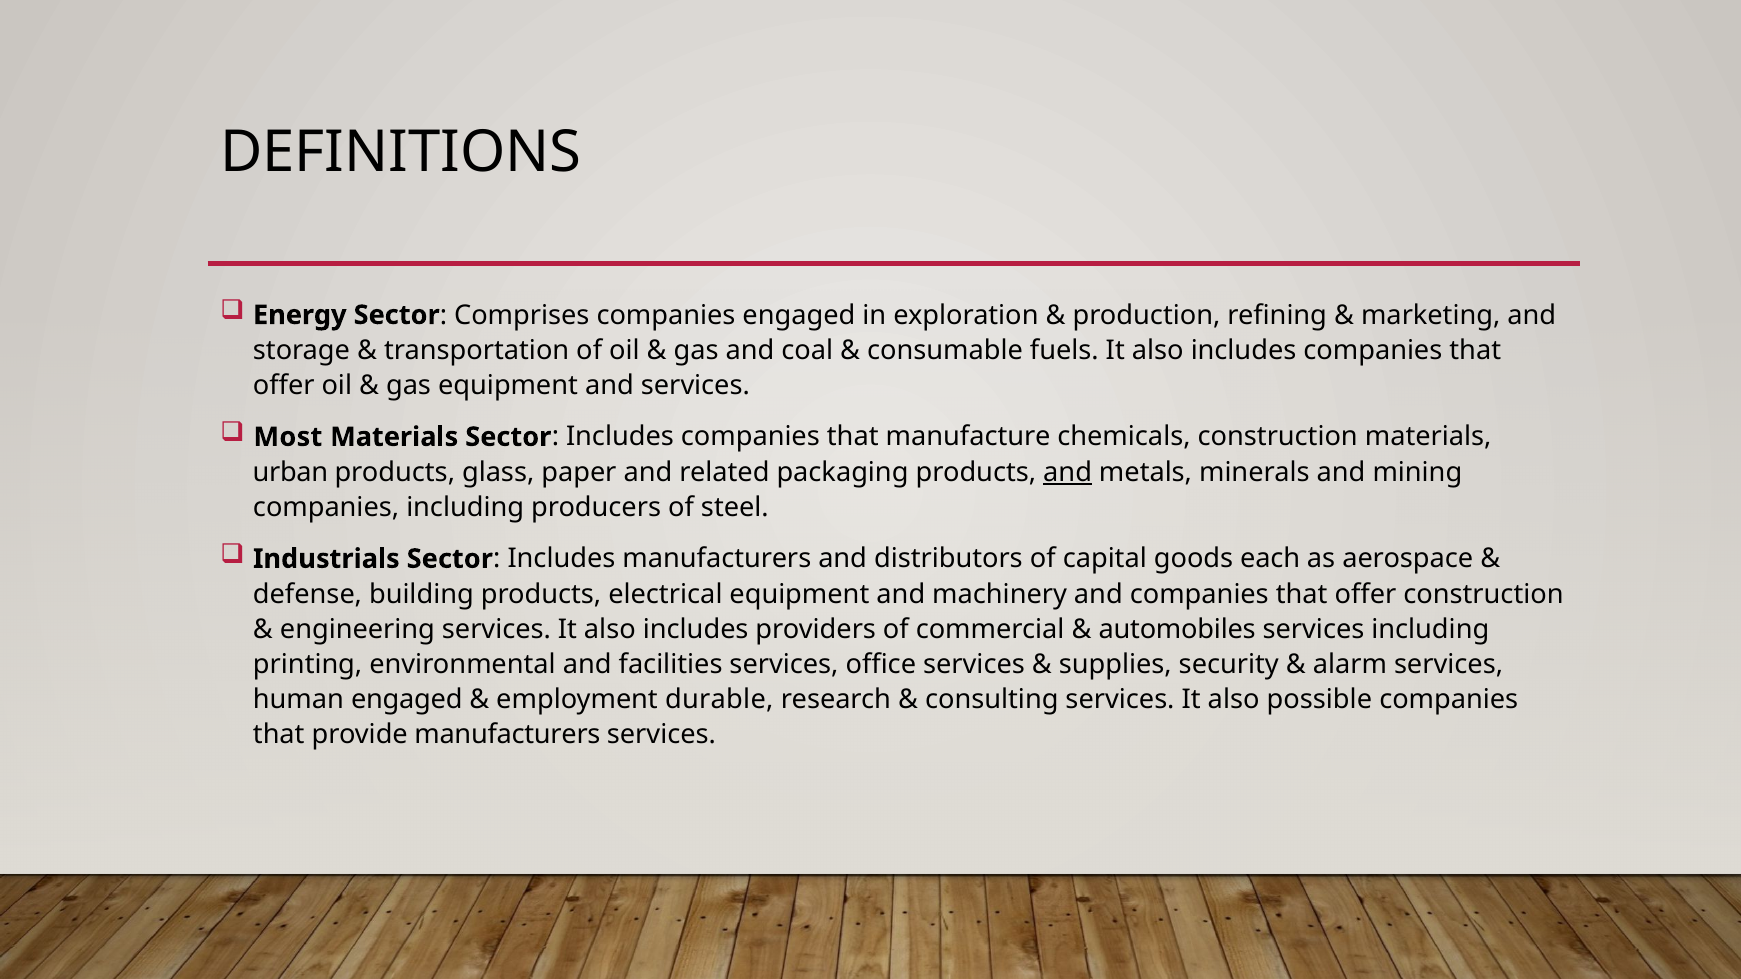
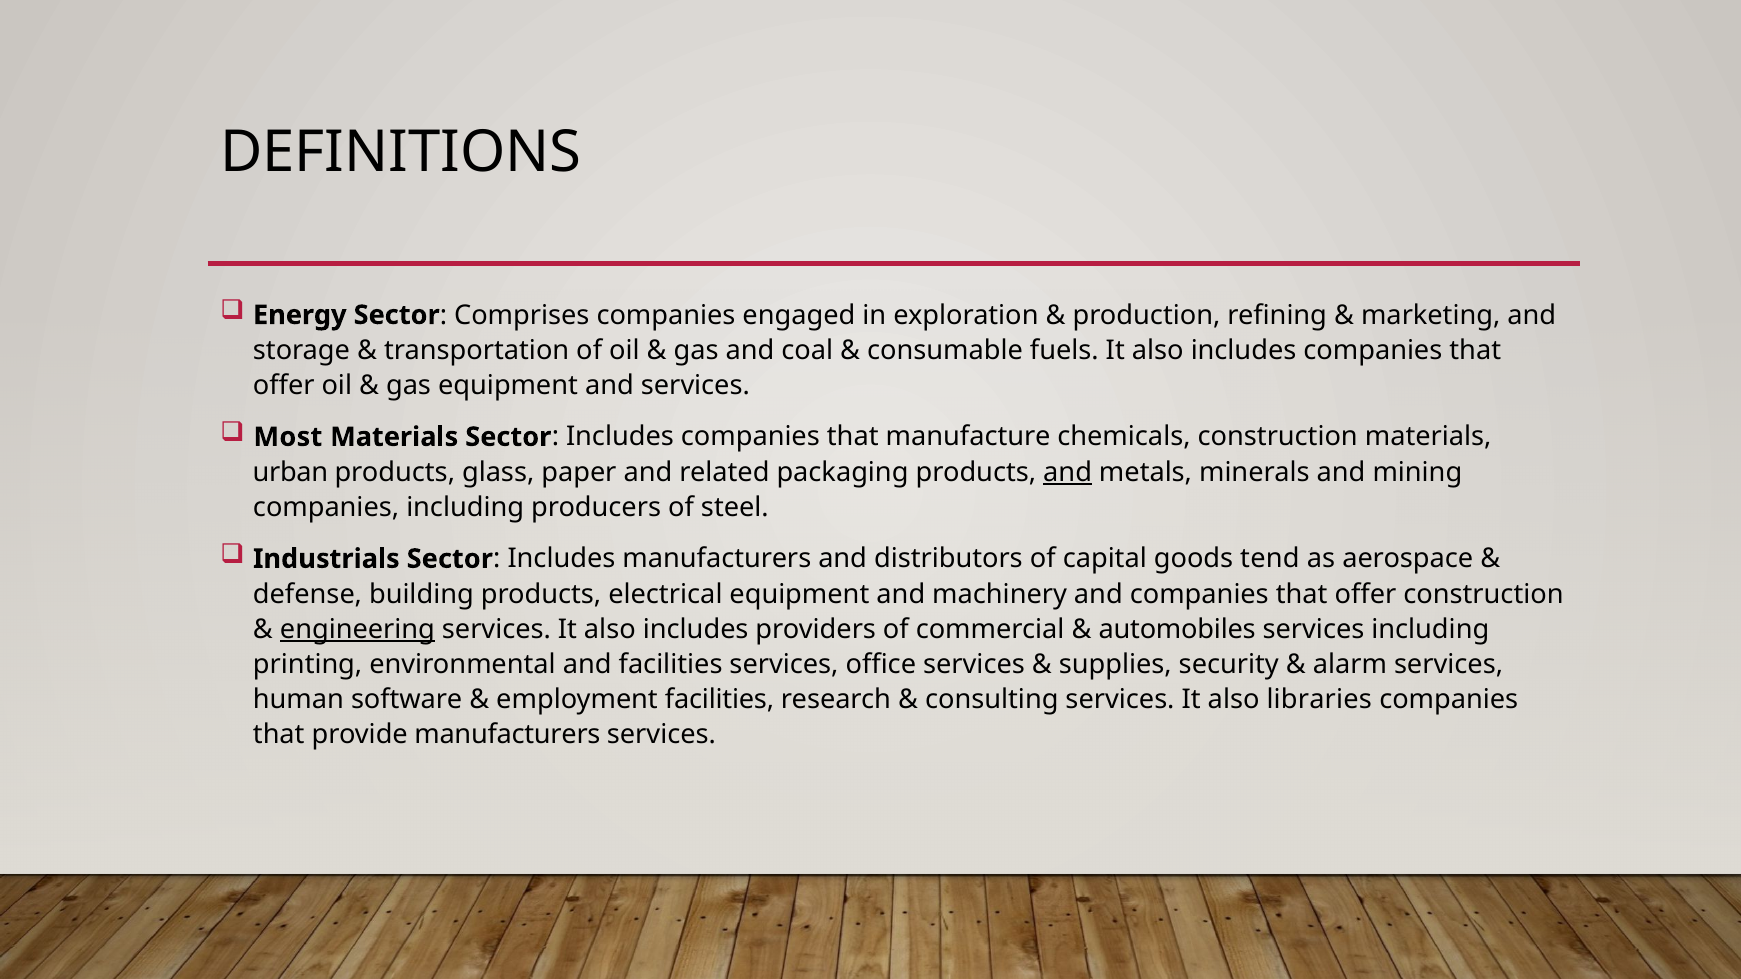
each: each -> tend (1270, 559)
engineering underline: none -> present (357, 629)
human engaged: engaged -> software (407, 700)
employment durable: durable -> facilities (720, 700)
possible: possible -> libraries (1319, 700)
